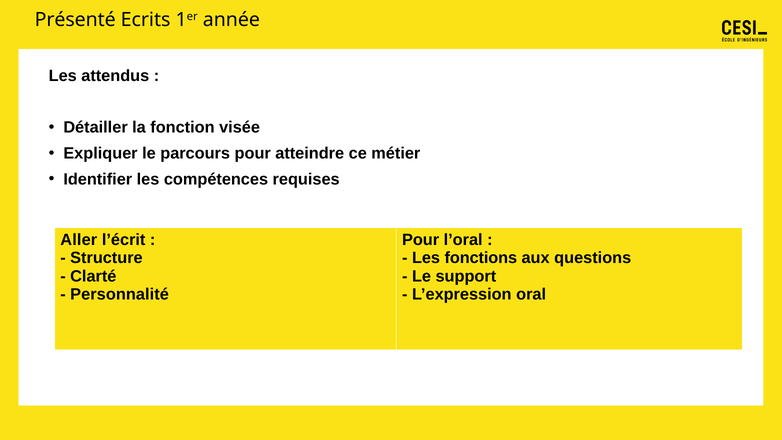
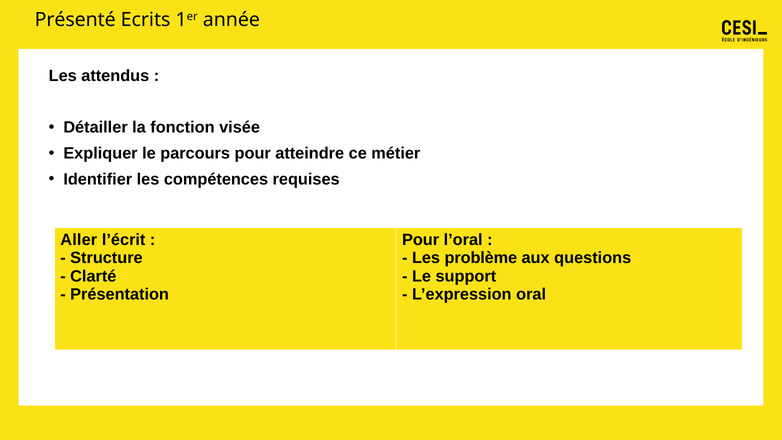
fonctions: fonctions -> problème (481, 258)
Personnalité: Personnalité -> Présentation (120, 294)
